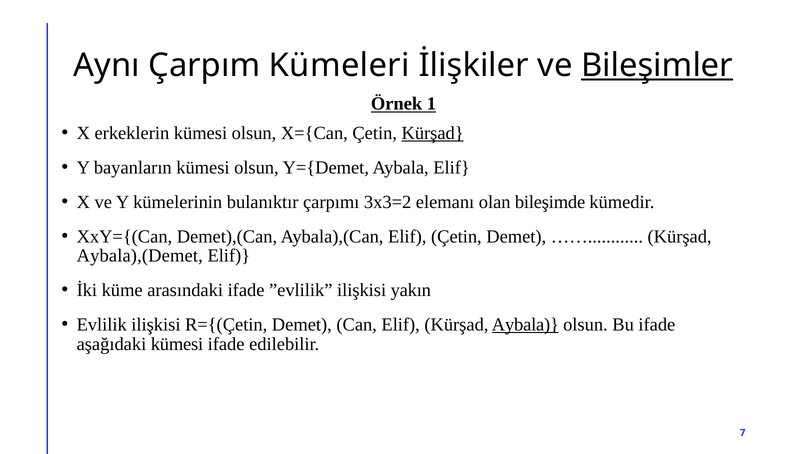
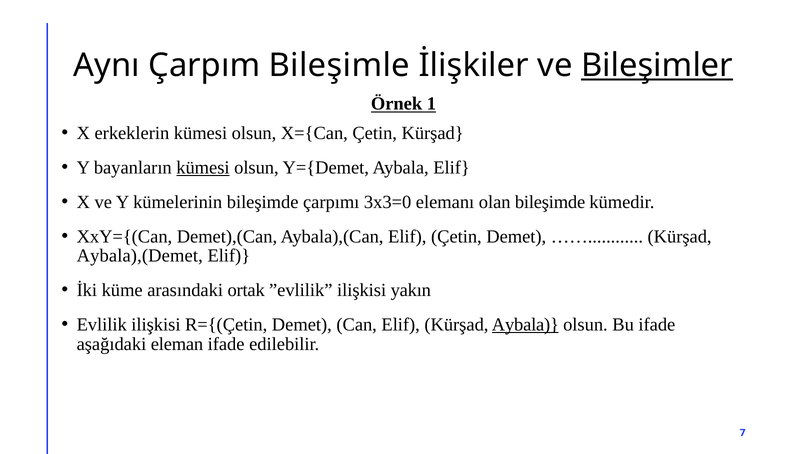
Kümeleri: Kümeleri -> Bileşimle (339, 66)
Kürşad underline: present -> none (433, 133)
kümesi underline: none -> present (203, 168)
kümelerinin bulanıktır: bulanıktır -> bileşimde (263, 202)
3x3=2: 3x3=2 -> 3x3=0 (388, 202)
arasındaki ifade: ifade -> ortak (246, 290)
aşağıdaki kümesi: kümesi -> eleman (177, 344)
